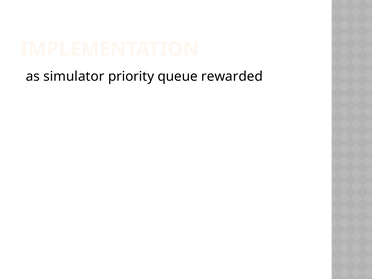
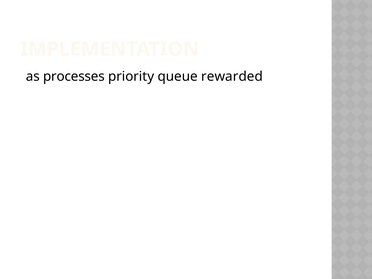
simulator: simulator -> processes (74, 76)
